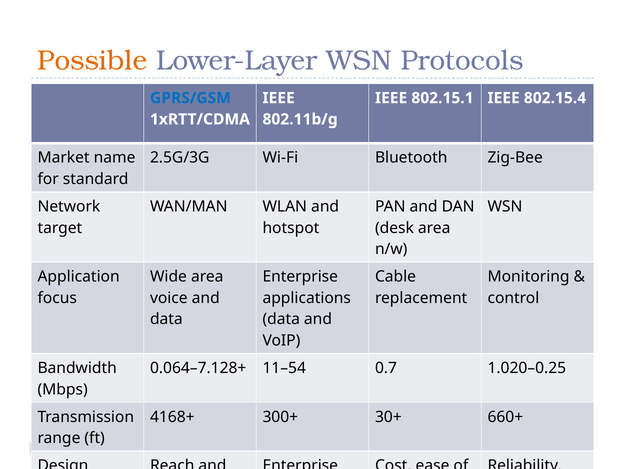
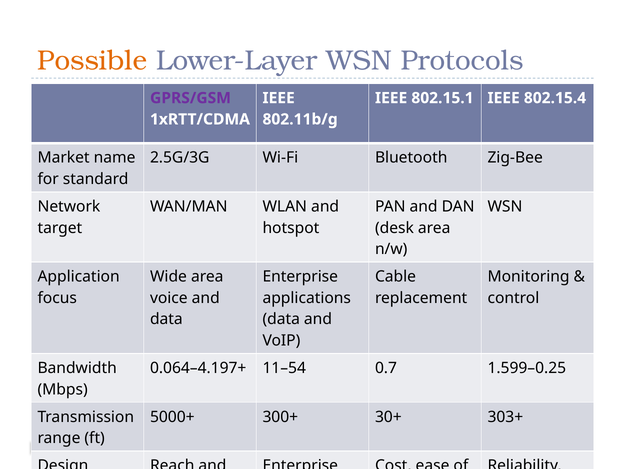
GPRS/GSM colour: blue -> purple (190, 98)
0.064–7.128+: 0.064–7.128+ -> 0.064–4.197+ (198, 368)
1.020–0.25: 1.020–0.25 -> 1.599–0.25 (527, 368)
4168+: 4168+ -> 5000+ (172, 417)
660+: 660+ -> 303+ (505, 417)
